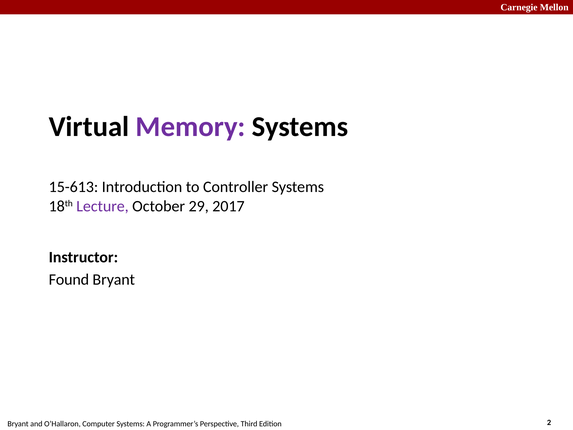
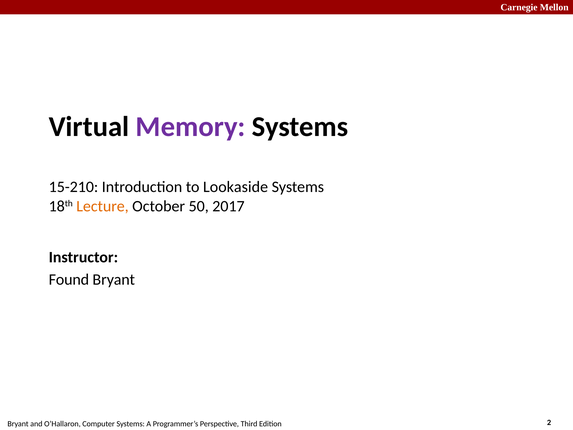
15-613: 15-613 -> 15-210 (73, 187)
Controller: Controller -> Lookaside (236, 187)
Lecture colour: purple -> orange (102, 206)
29: 29 -> 50 (199, 206)
